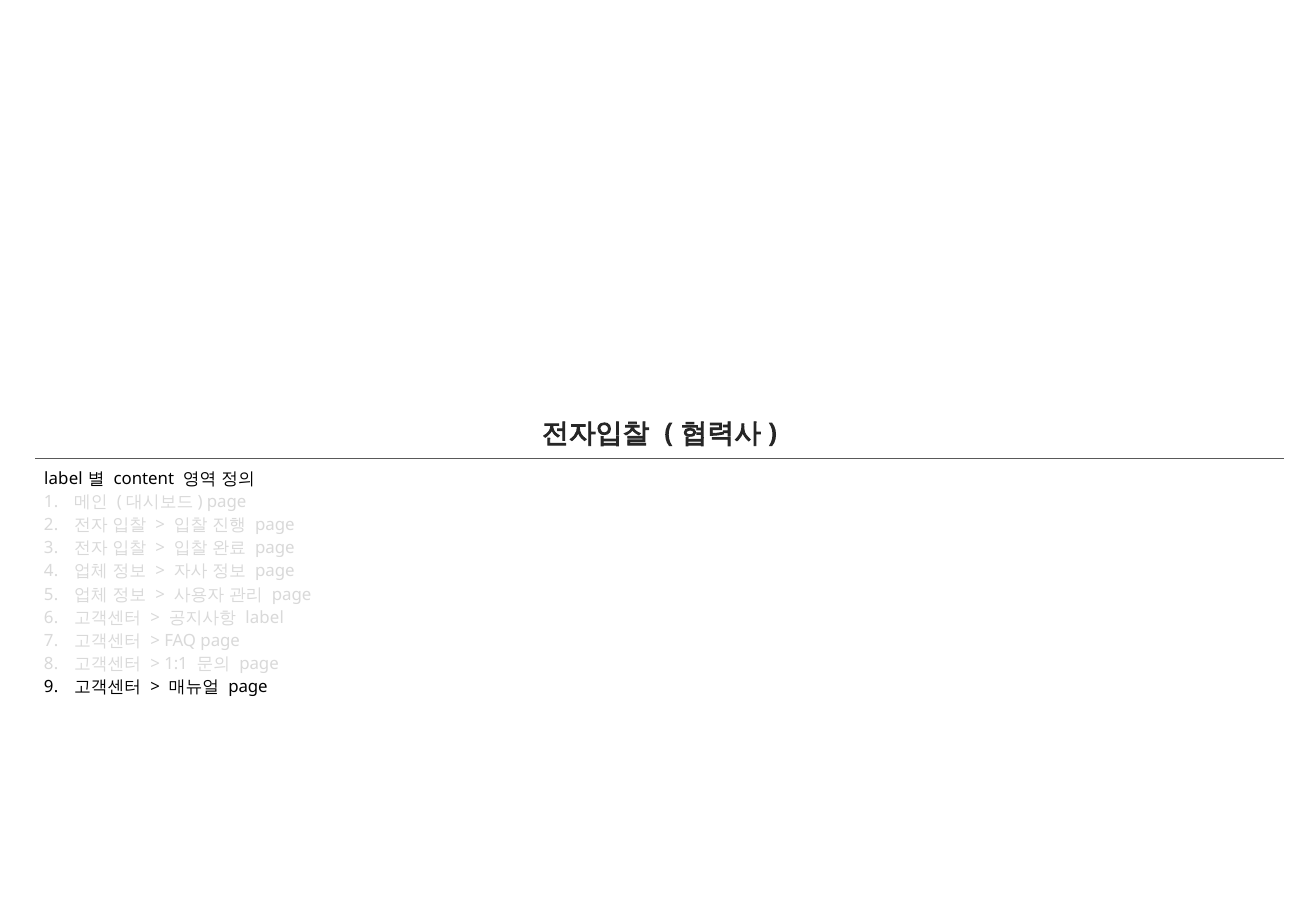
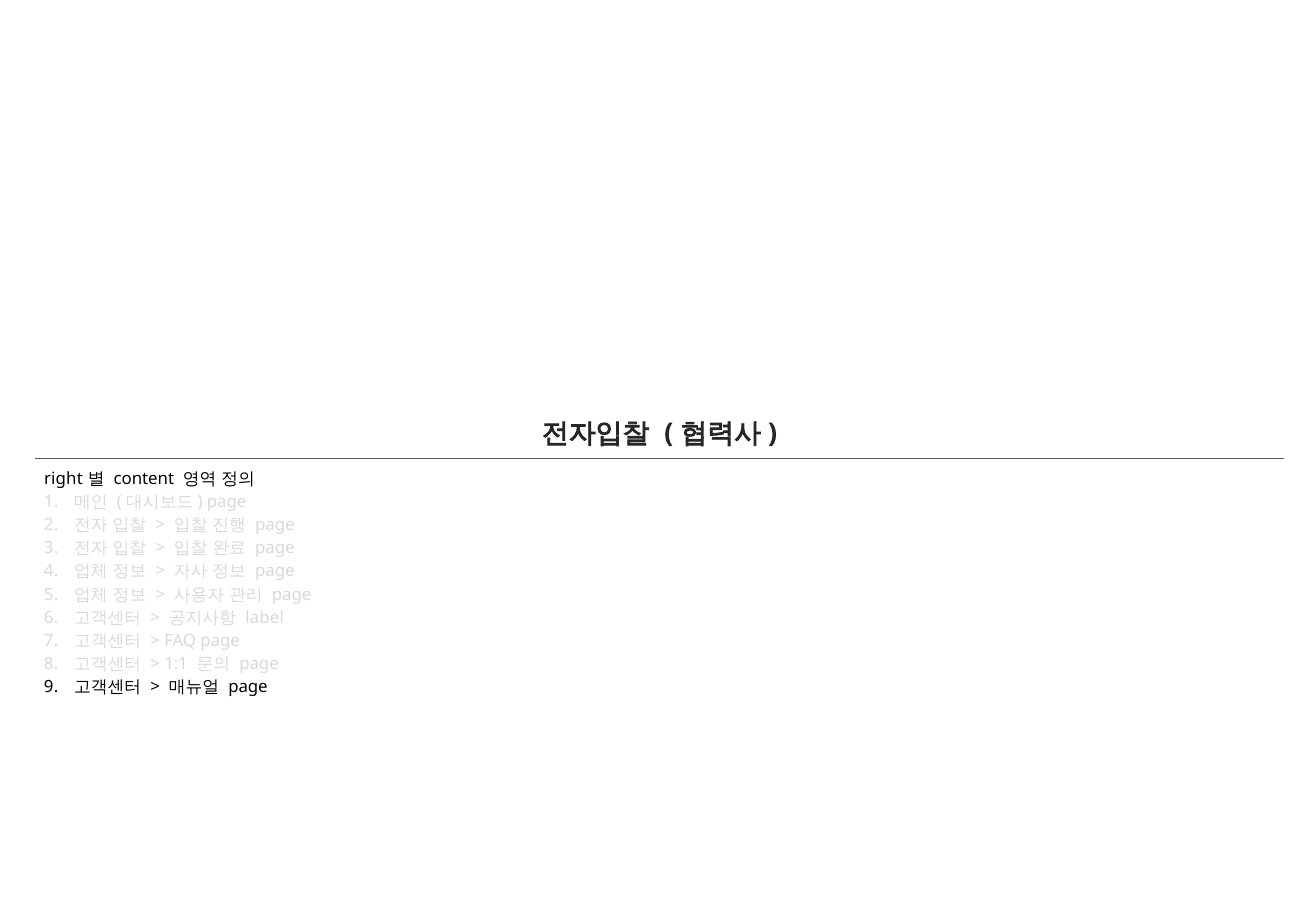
label: label -> right (63, 479)
